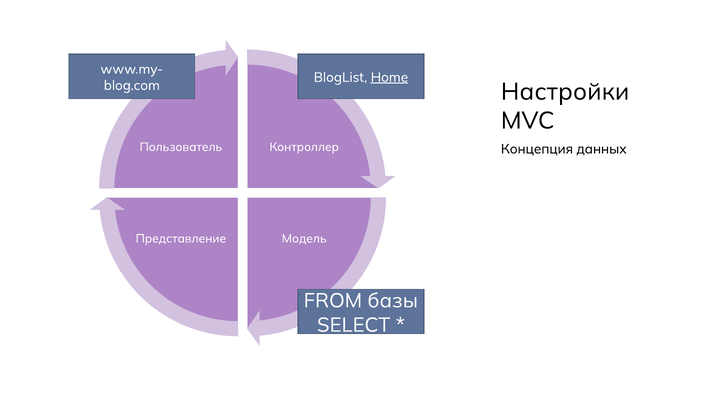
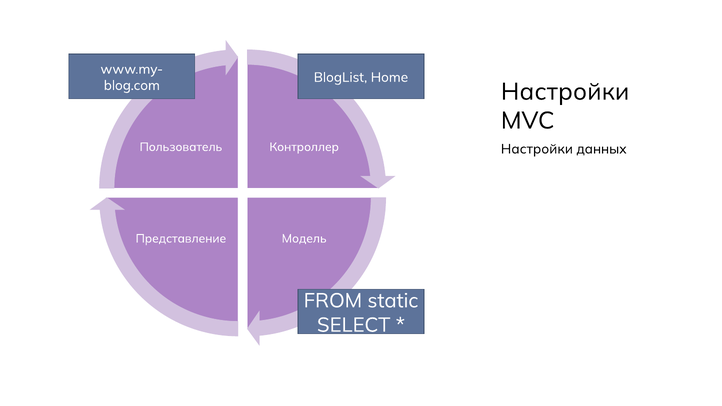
Home underline: present -> none (389, 77)
Концепция: Концепция -> Настройки (537, 149)
базы: базы -> static (393, 301)
